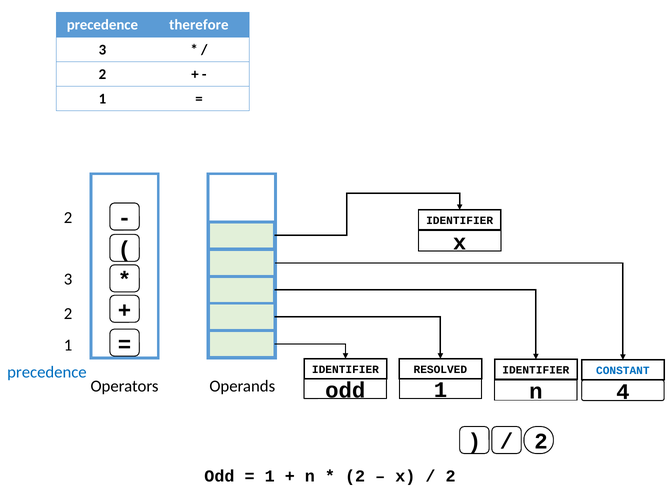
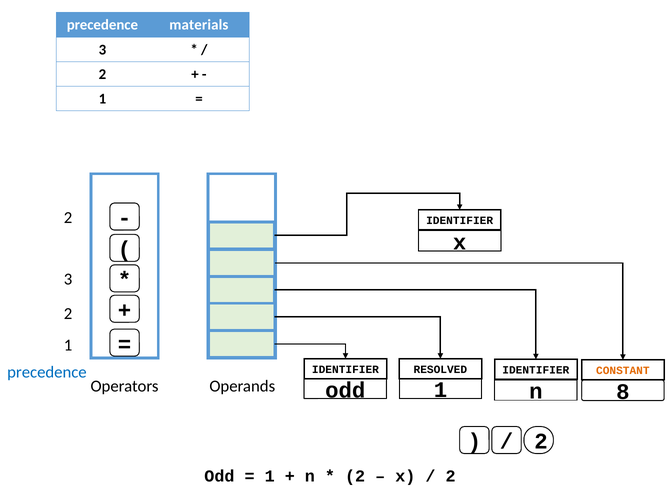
therefore: therefore -> materials (199, 25)
CONSTANT colour: blue -> orange (623, 371)
4: 4 -> 8 (623, 392)
